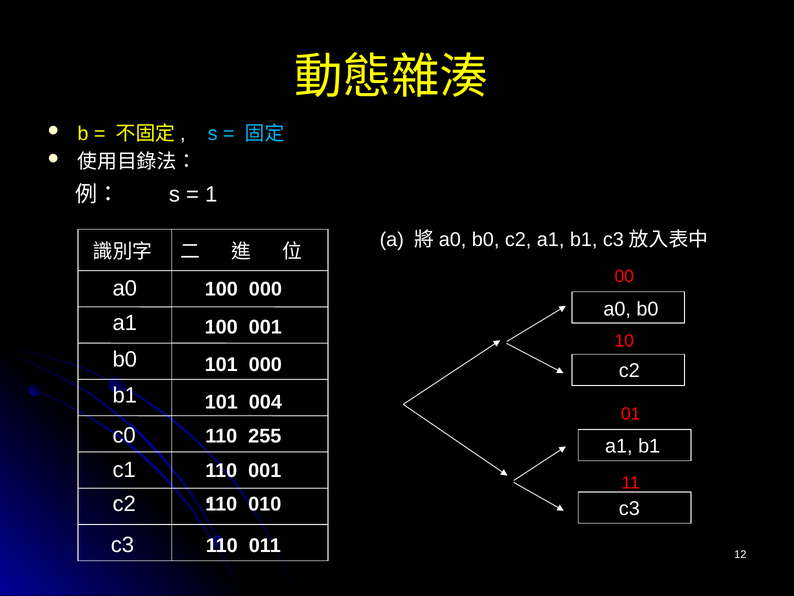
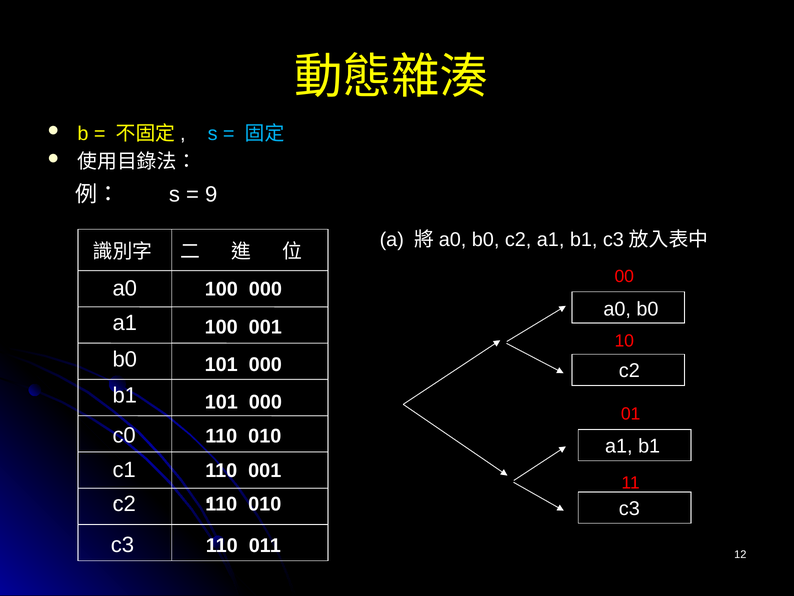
1: 1 -> 9 (211, 194)
004: 004 -> 000 (265, 402)
255: 255 -> 010 (265, 436)
